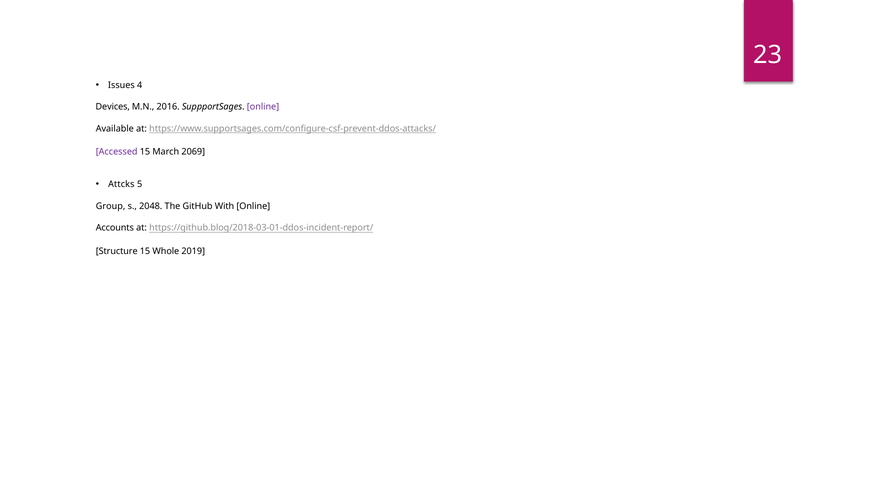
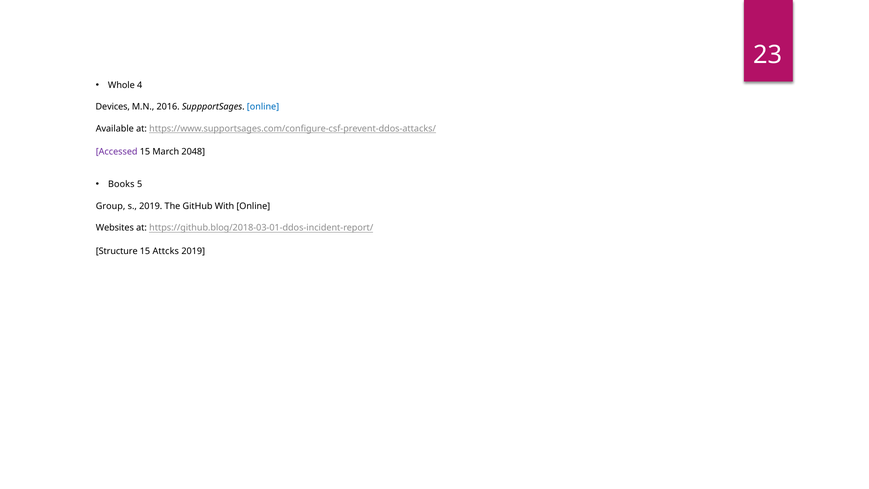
Issues: Issues -> Whole (121, 85)
online colour: purple -> blue (263, 107)
2069: 2069 -> 2048 (193, 152)
Attcks: Attcks -> Books (121, 184)
s 2048: 2048 -> 2019 (151, 206)
Accounts: Accounts -> Websites (115, 228)
Whole: Whole -> Attcks (166, 251)
